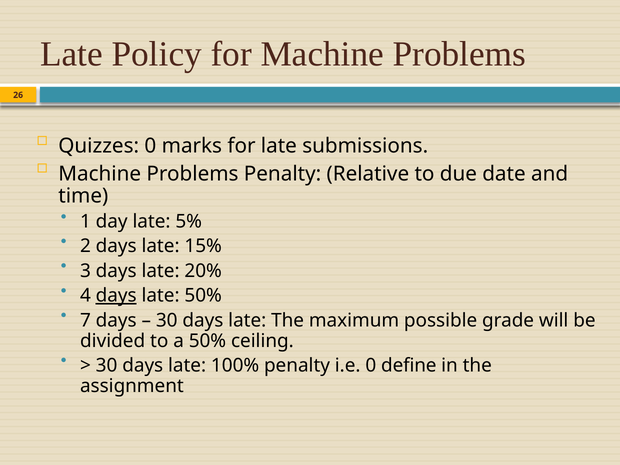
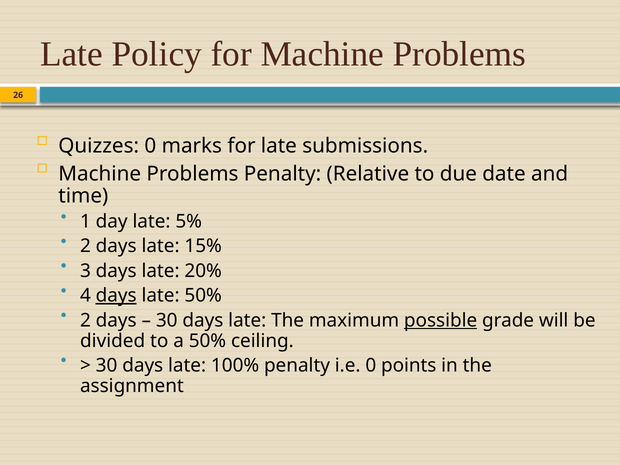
7: 7 -> 2 (85, 320)
possible underline: none -> present (441, 320)
define: define -> points (409, 365)
